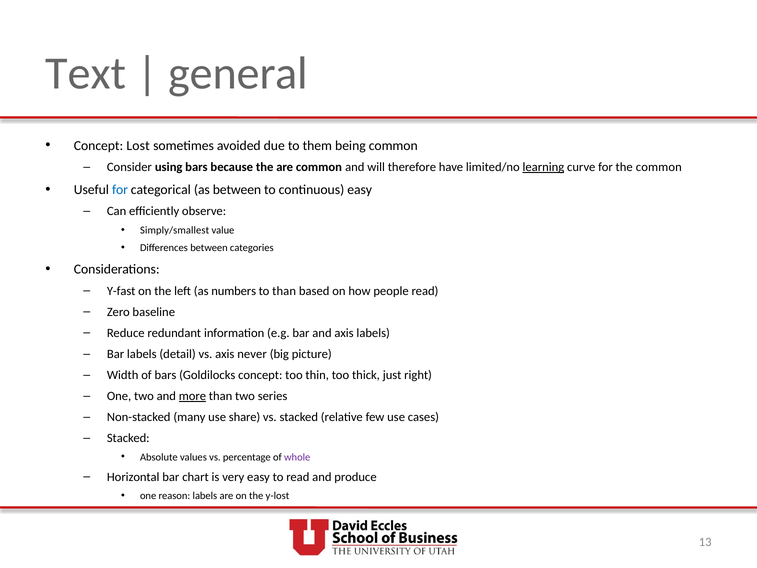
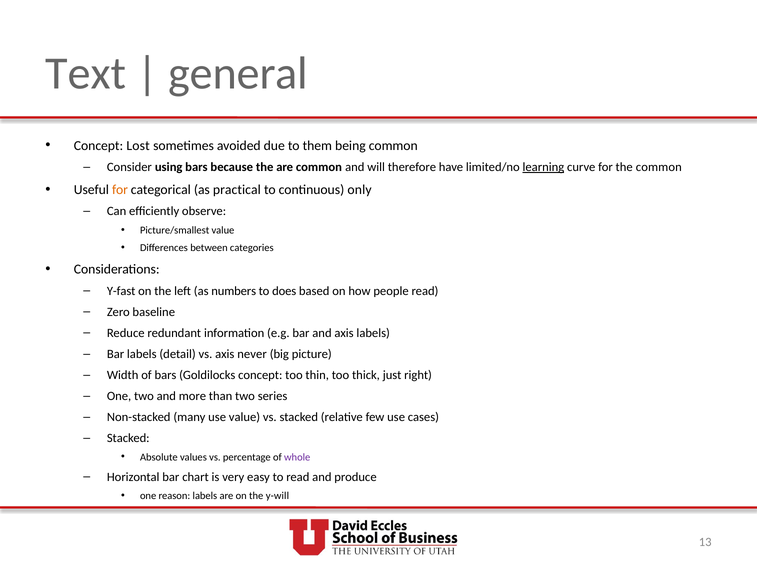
for colour: blue -> orange (120, 190)
as between: between -> practical (237, 190)
continuous easy: easy -> only (360, 190)
Simply/smallest: Simply/smallest -> Picture/smallest (175, 230)
to than: than -> does (284, 291)
more underline: present -> none (192, 396)
use share: share -> value (245, 417)
y-lost: y-lost -> y-will (277, 496)
